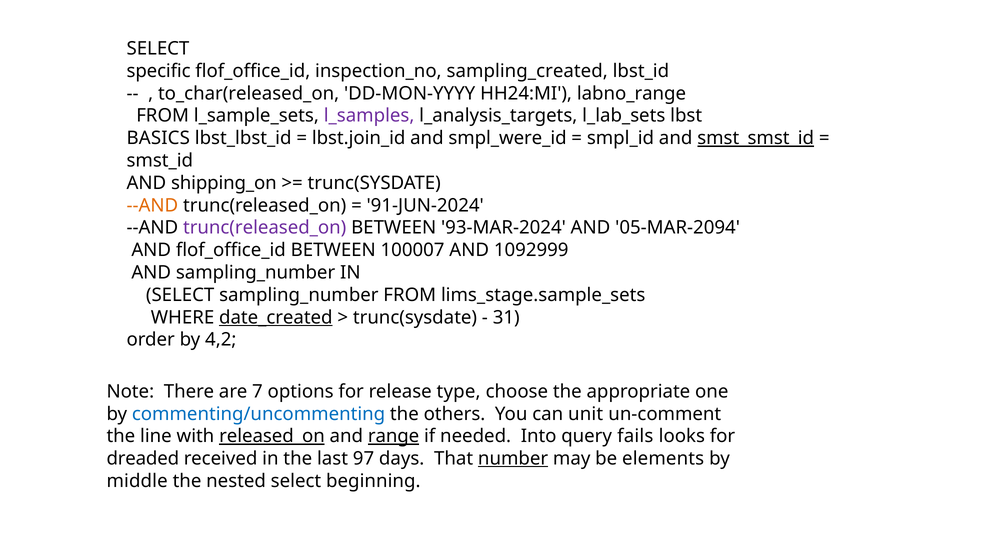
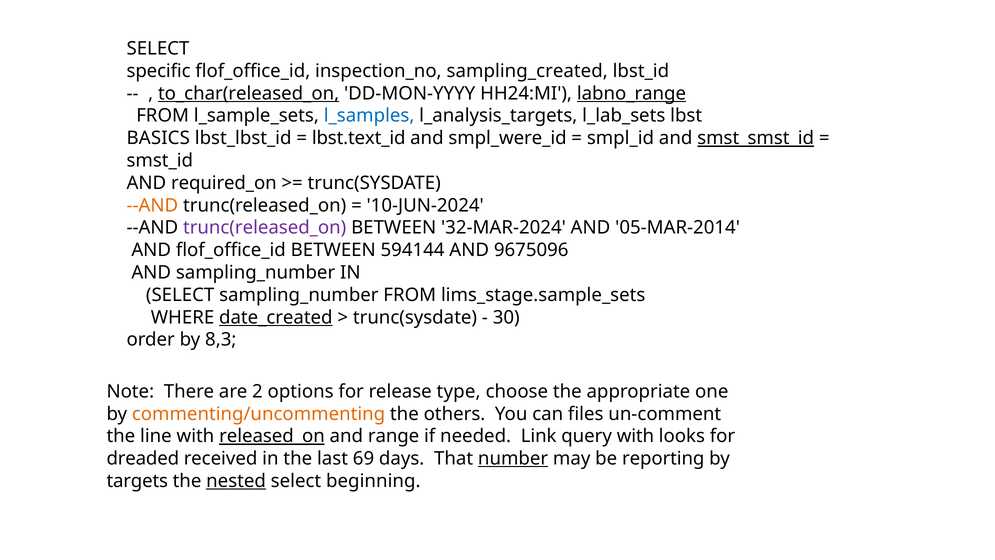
to_char(released_on underline: none -> present (249, 93)
labno_range underline: none -> present (631, 93)
l_samples colour: purple -> blue (369, 116)
lbst.join_id: lbst.join_id -> lbst.text_id (359, 138)
shipping_on: shipping_on -> required_on (224, 183)
91-JUN-2024: 91-JUN-2024 -> 10-JUN-2024 (425, 205)
93-MAR-2024: 93-MAR-2024 -> 32-MAR-2024 (503, 228)
05-MAR-2094: 05-MAR-2094 -> 05-MAR-2014 (678, 228)
100007: 100007 -> 594144 (413, 250)
1092999: 1092999 -> 9675096 (531, 250)
31: 31 -> 30 (506, 317)
4,2: 4,2 -> 8,3 (221, 340)
7: 7 -> 2 (257, 391)
commenting/uncommenting colour: blue -> orange (259, 414)
unit: unit -> files (586, 414)
range underline: present -> none (394, 436)
Into: Into -> Link (539, 436)
query fails: fails -> with (635, 436)
97: 97 -> 69 (363, 458)
elements: elements -> reporting (663, 458)
middle: middle -> targets (137, 481)
nested underline: none -> present (236, 481)
